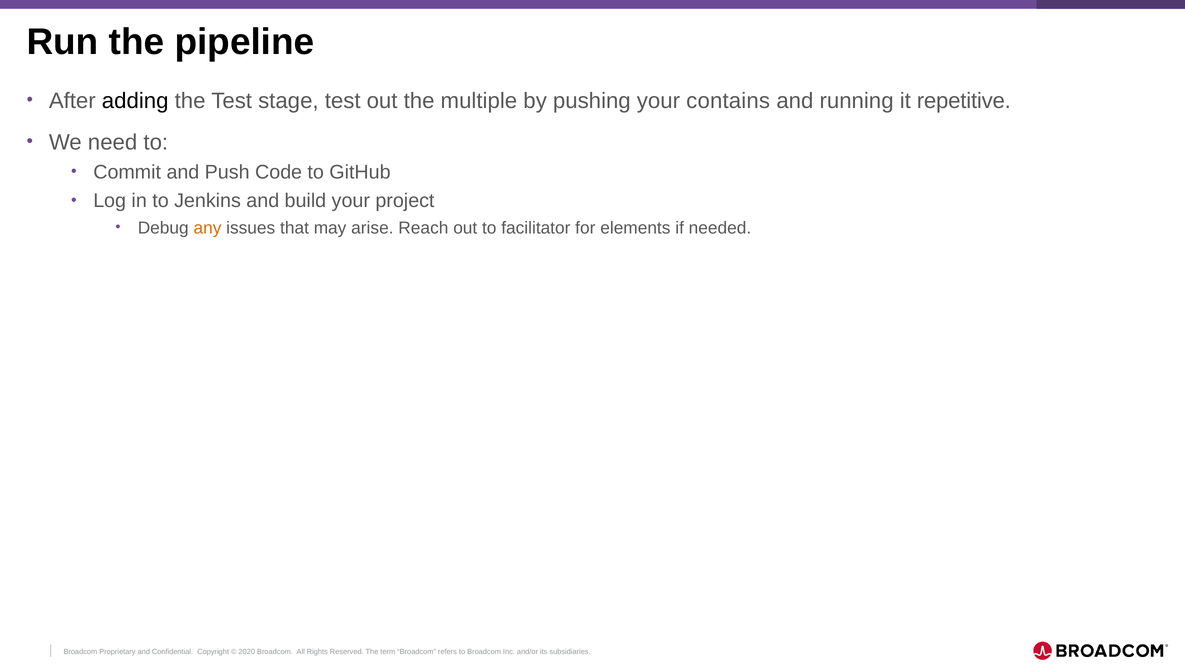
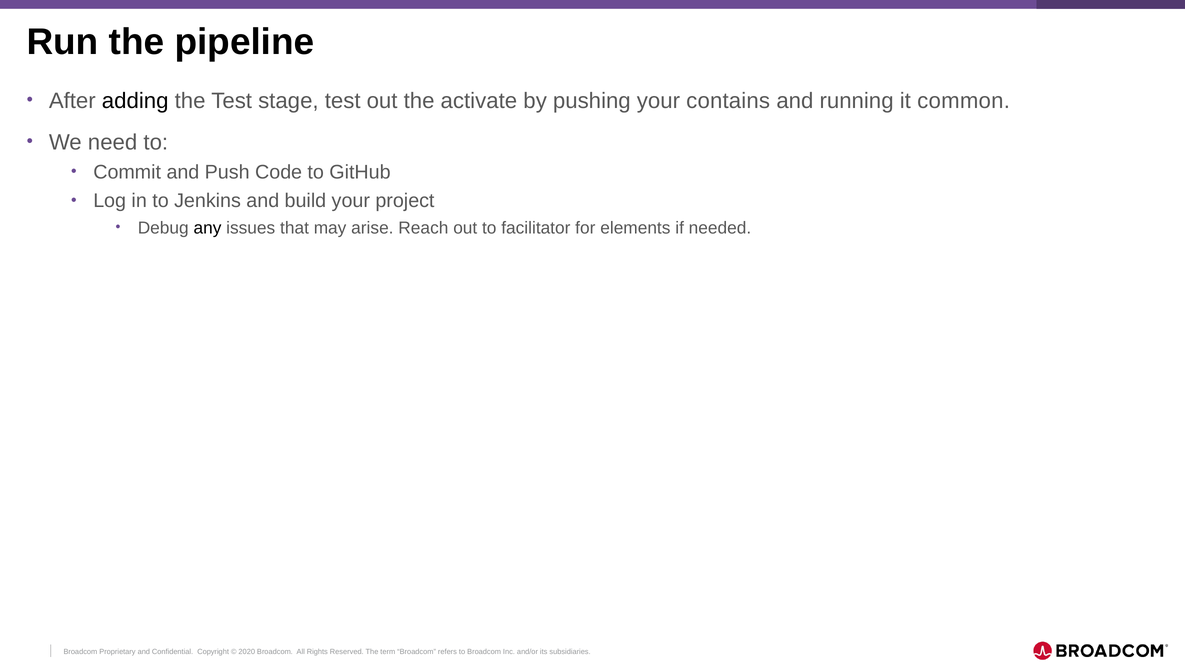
multiple: multiple -> activate (479, 101)
repetitive: repetitive -> common (964, 101)
any colour: orange -> black (207, 228)
